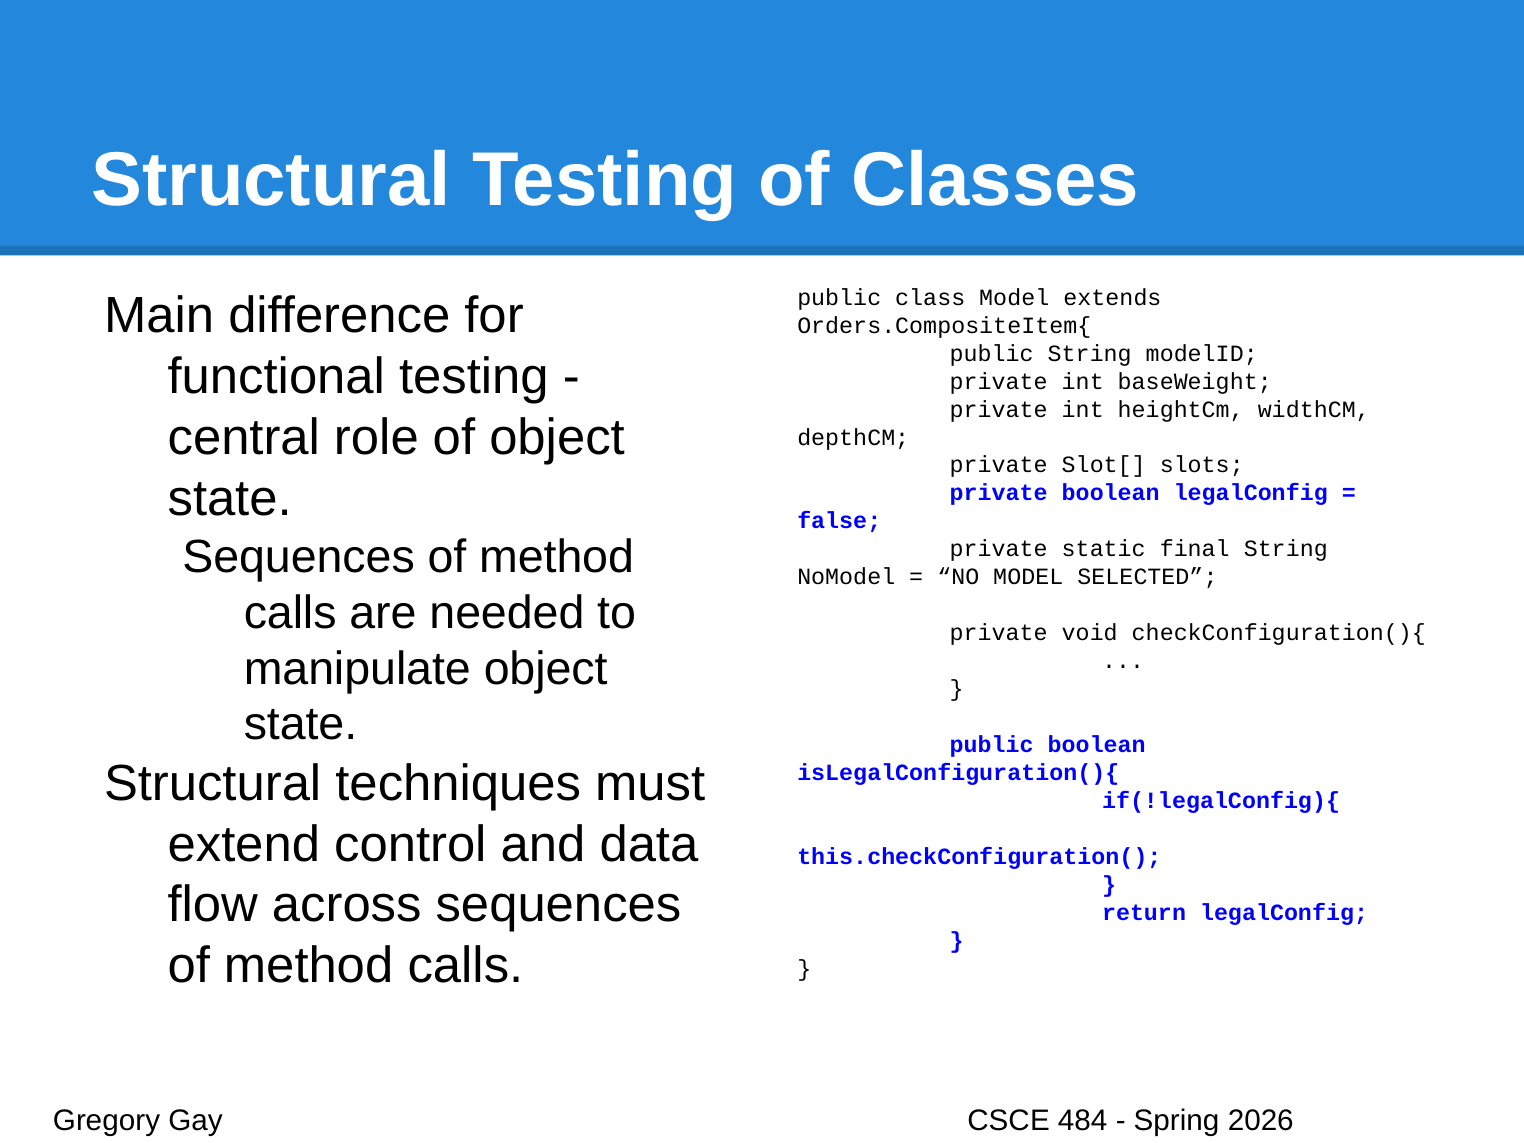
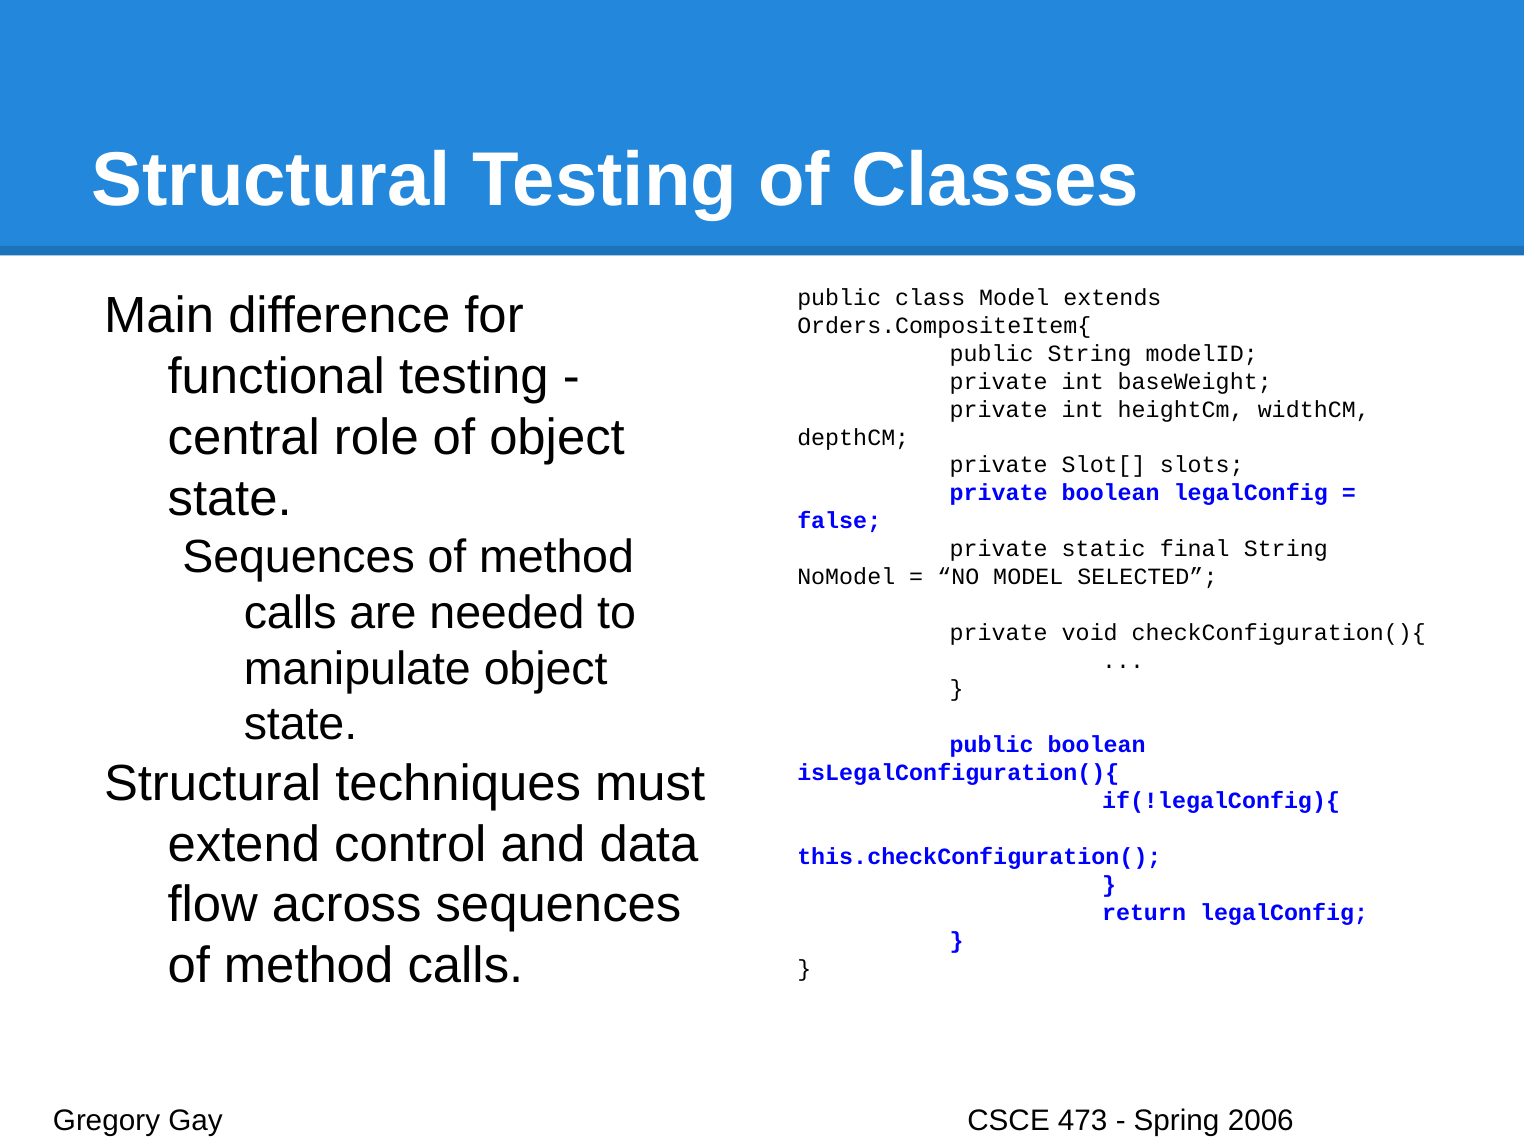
484: 484 -> 473 (1083, 1121)
2026: 2026 -> 2006 (1261, 1121)
